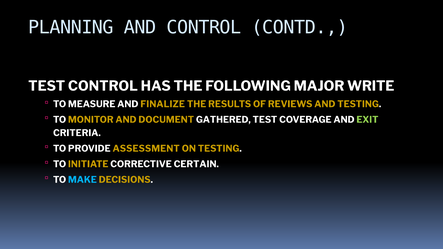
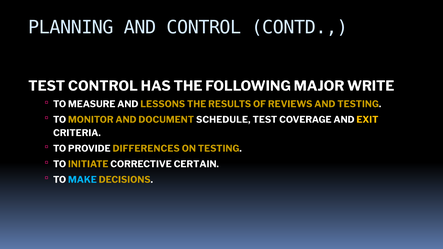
FINALIZE: FINALIZE -> LESSONS (163, 104)
GATHERED: GATHERED -> SCHEDULE (223, 120)
EXIT colour: light green -> yellow (367, 120)
ASSESSMENT: ASSESSMENT -> DIFFERENCES (146, 149)
